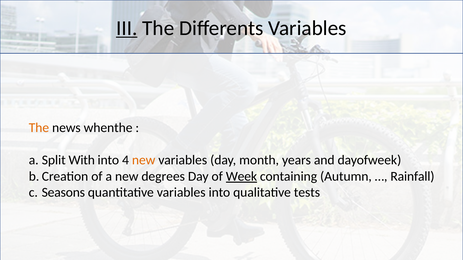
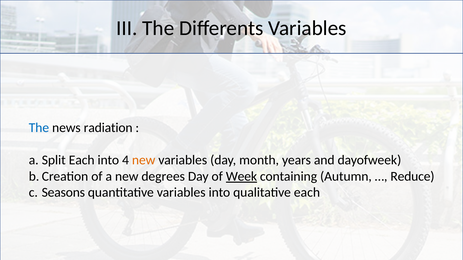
III underline: present -> none (127, 28)
The colour: orange -> blue (39, 128)
whenthe: whenthe -> radiation (108, 128)
With: With -> Each (82, 160)
Rainfall: Rainfall -> Reduce (412, 177)
qualitative tests: tests -> each (307, 193)
